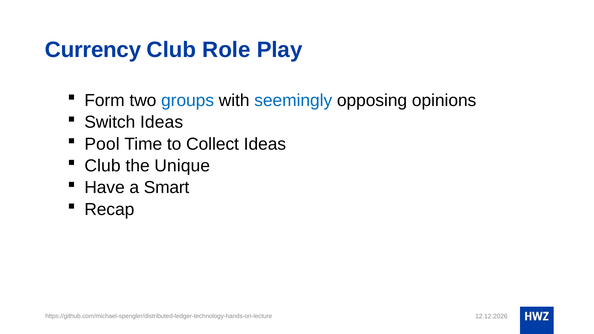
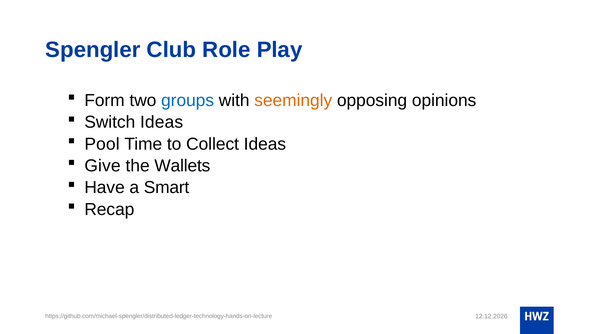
Currency: Currency -> Spengler (93, 50)
seemingly colour: blue -> orange (293, 100)
Club: Club -> Give (102, 166)
Unique: Unique -> Wallets (182, 166)
